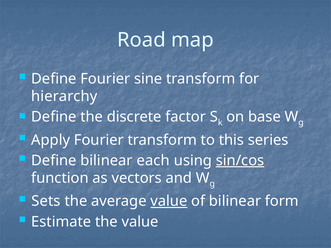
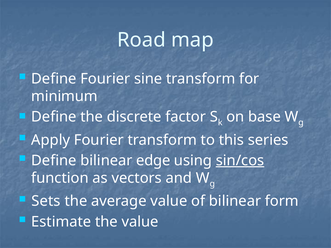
hierarchy: hierarchy -> minimum (64, 96)
each: each -> edge (153, 161)
value underline: present -> none (169, 201)
